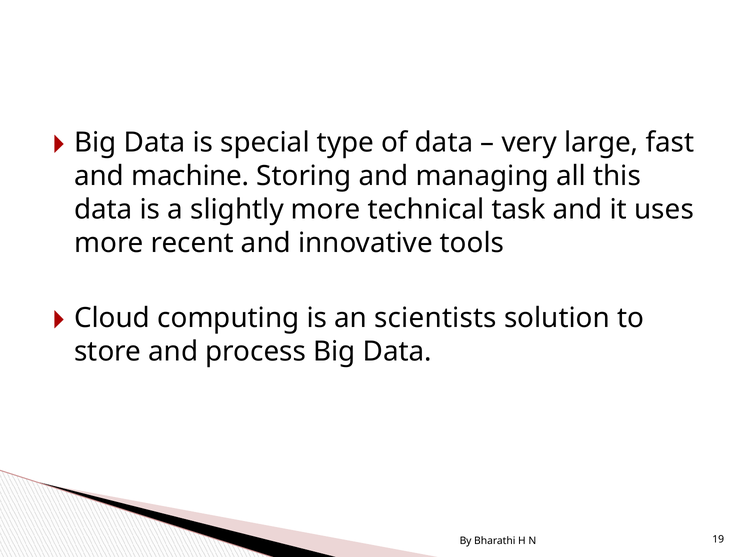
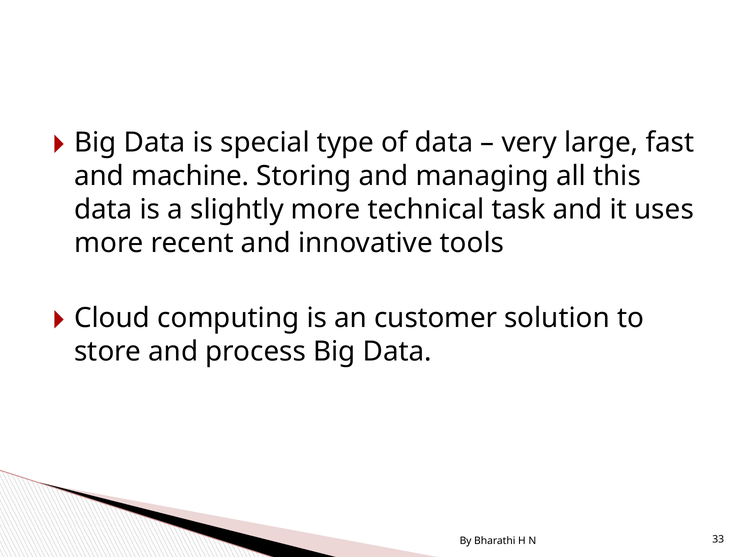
scientists: scientists -> customer (436, 318)
19: 19 -> 33 (718, 539)
